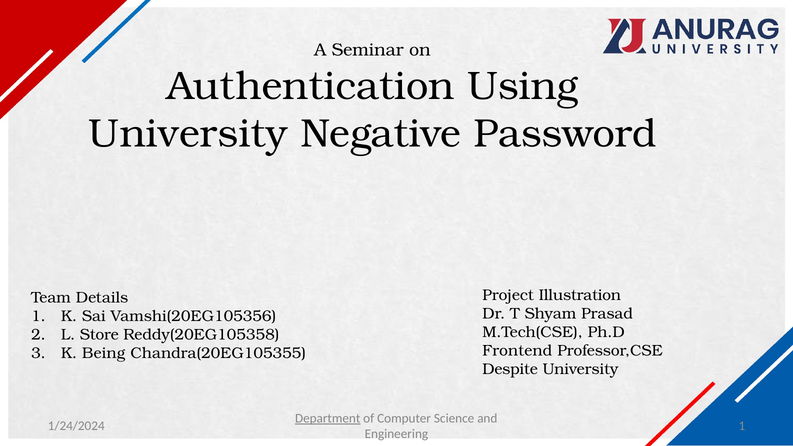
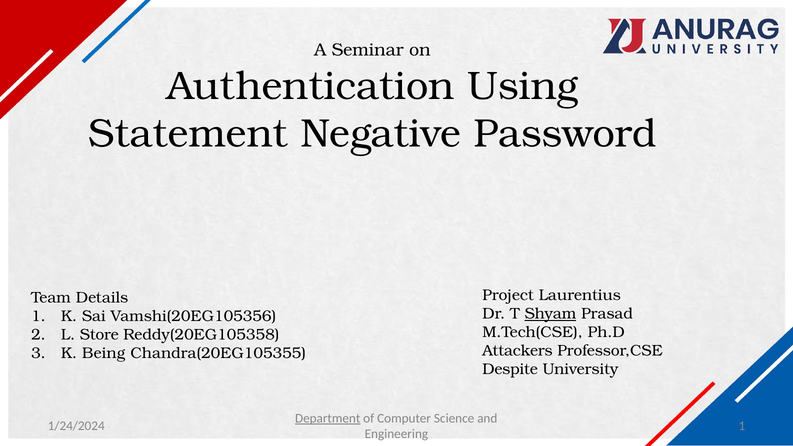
University: University -> Statement (188, 134)
Illustration: Illustration -> Laurentius (580, 295)
Shyam underline: none -> present (550, 314)
Frontend: Frontend -> Attackers (517, 351)
